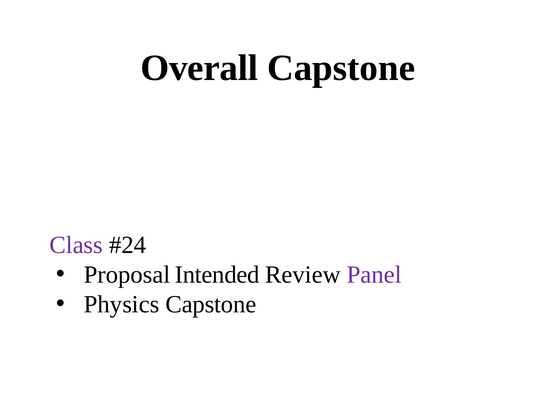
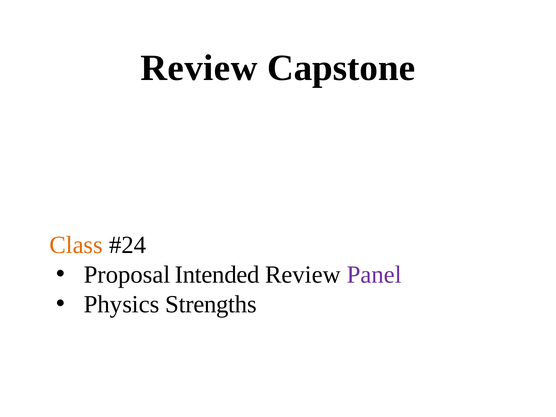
Overall: Overall -> Review (199, 68)
Class colour: purple -> orange (76, 245)
Physics Capstone: Capstone -> Strengths (211, 304)
